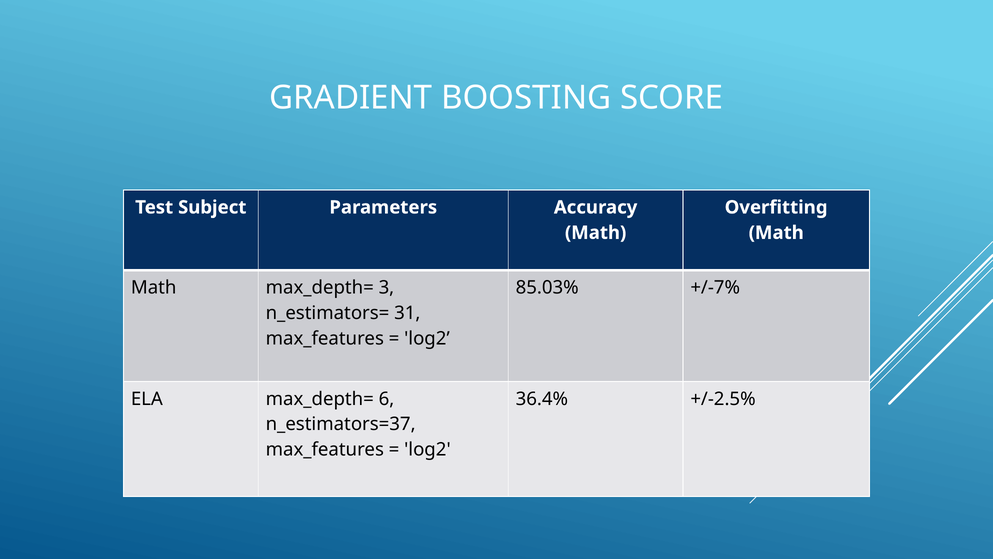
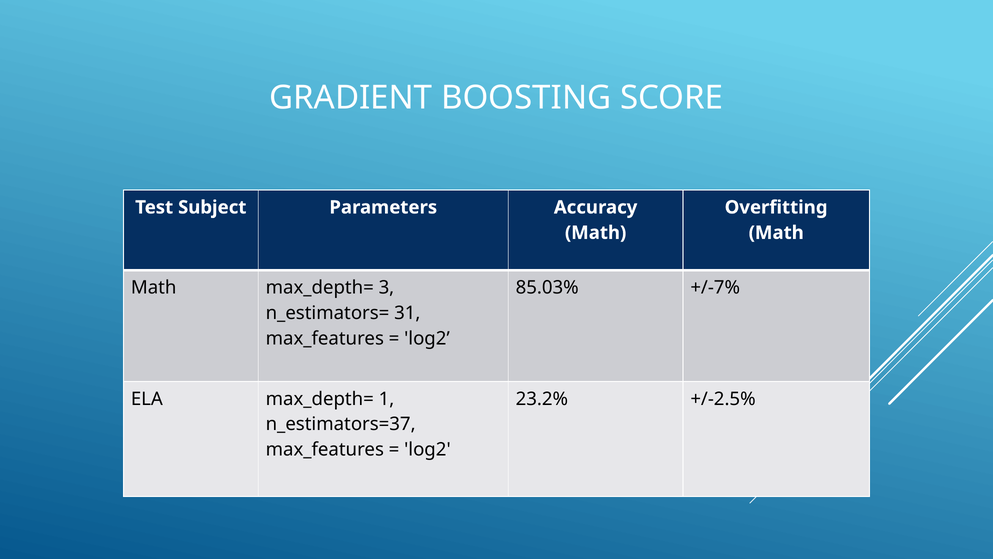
6: 6 -> 1 (387, 399)
36.4%: 36.4% -> 23.2% (542, 399)
